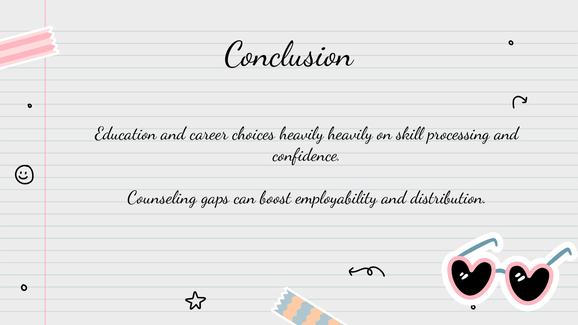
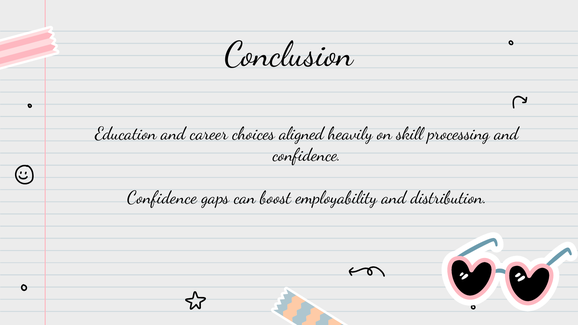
choices heavily: heavily -> aligned (302, 133)
Counseling: Counseling -> Confidence (162, 197)
